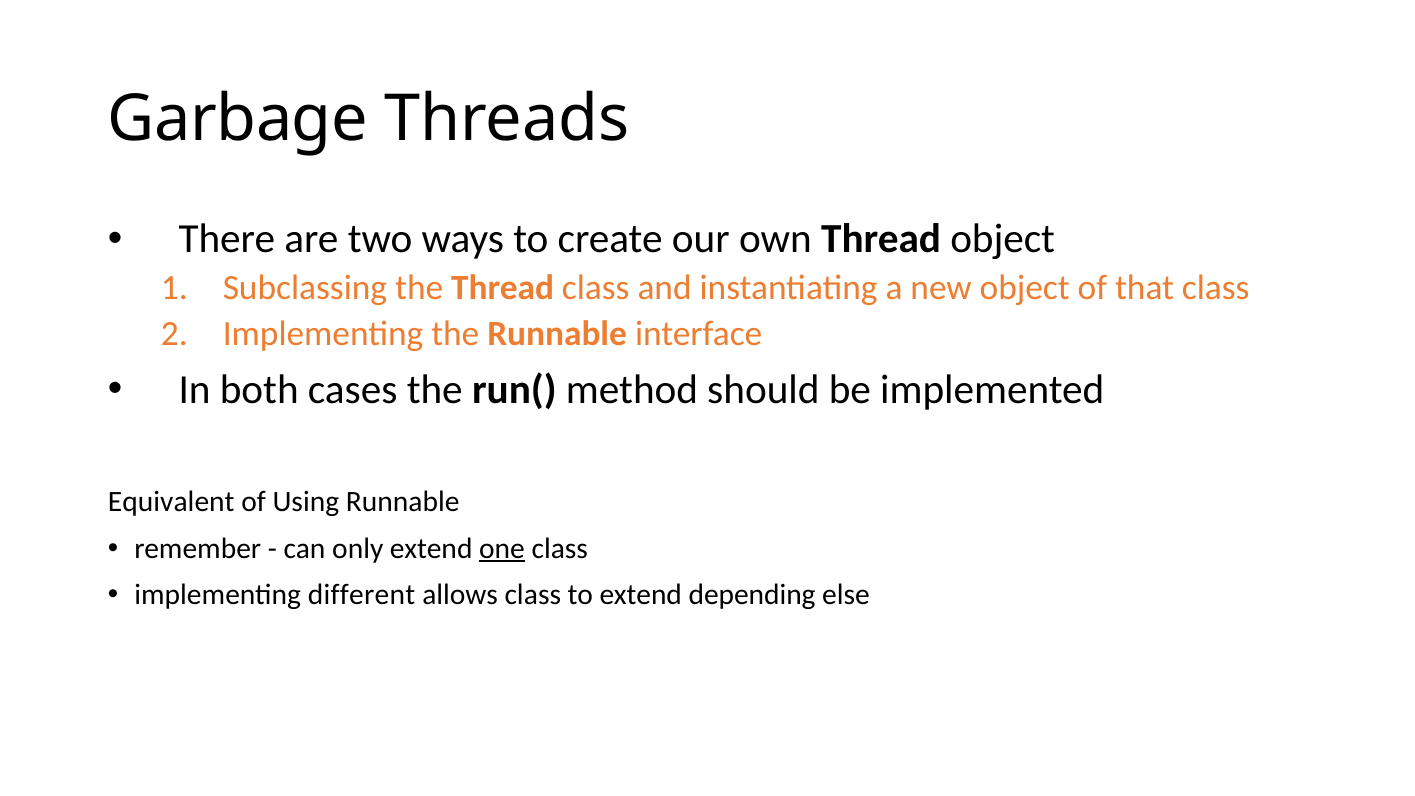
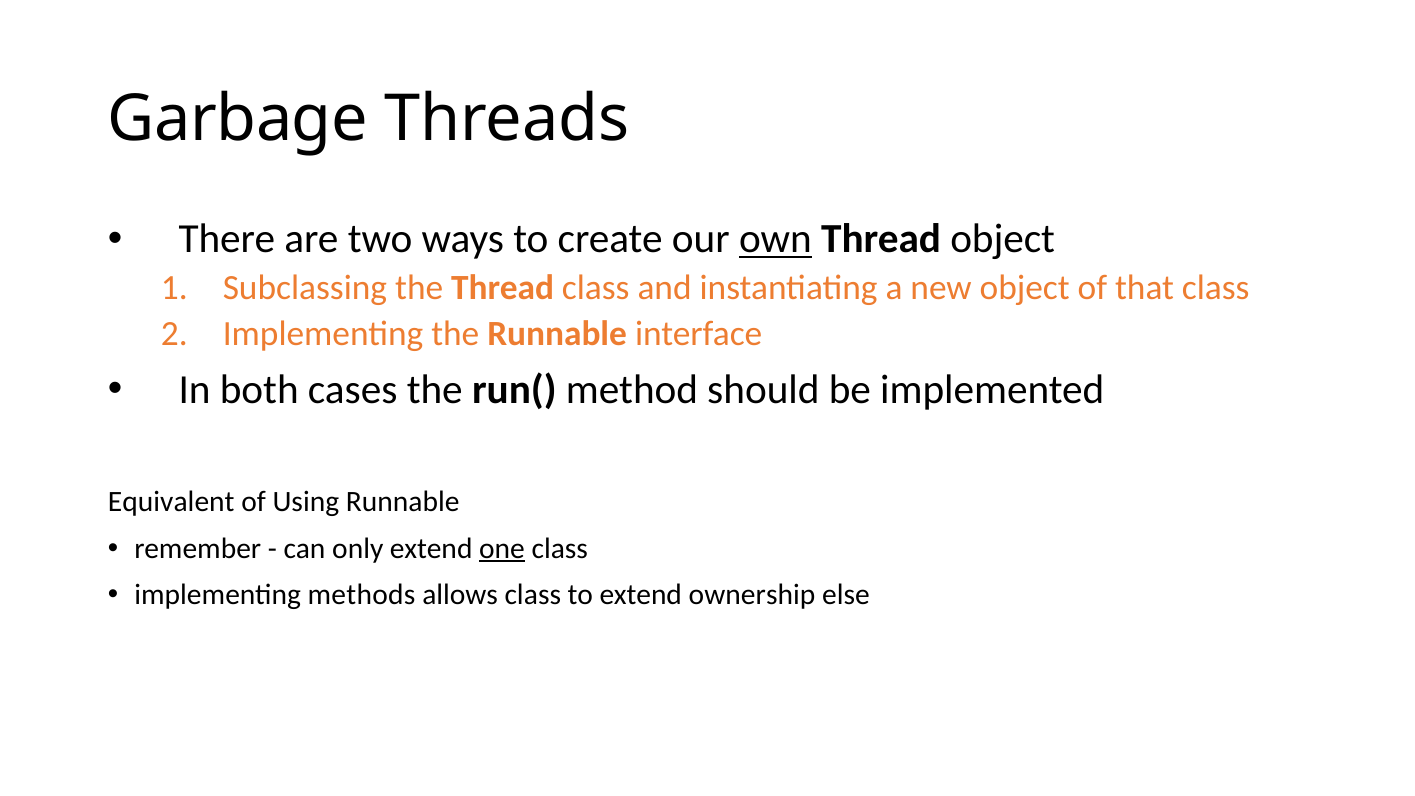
own underline: none -> present (775, 239)
different: different -> methods (362, 595)
depending: depending -> ownership (752, 595)
